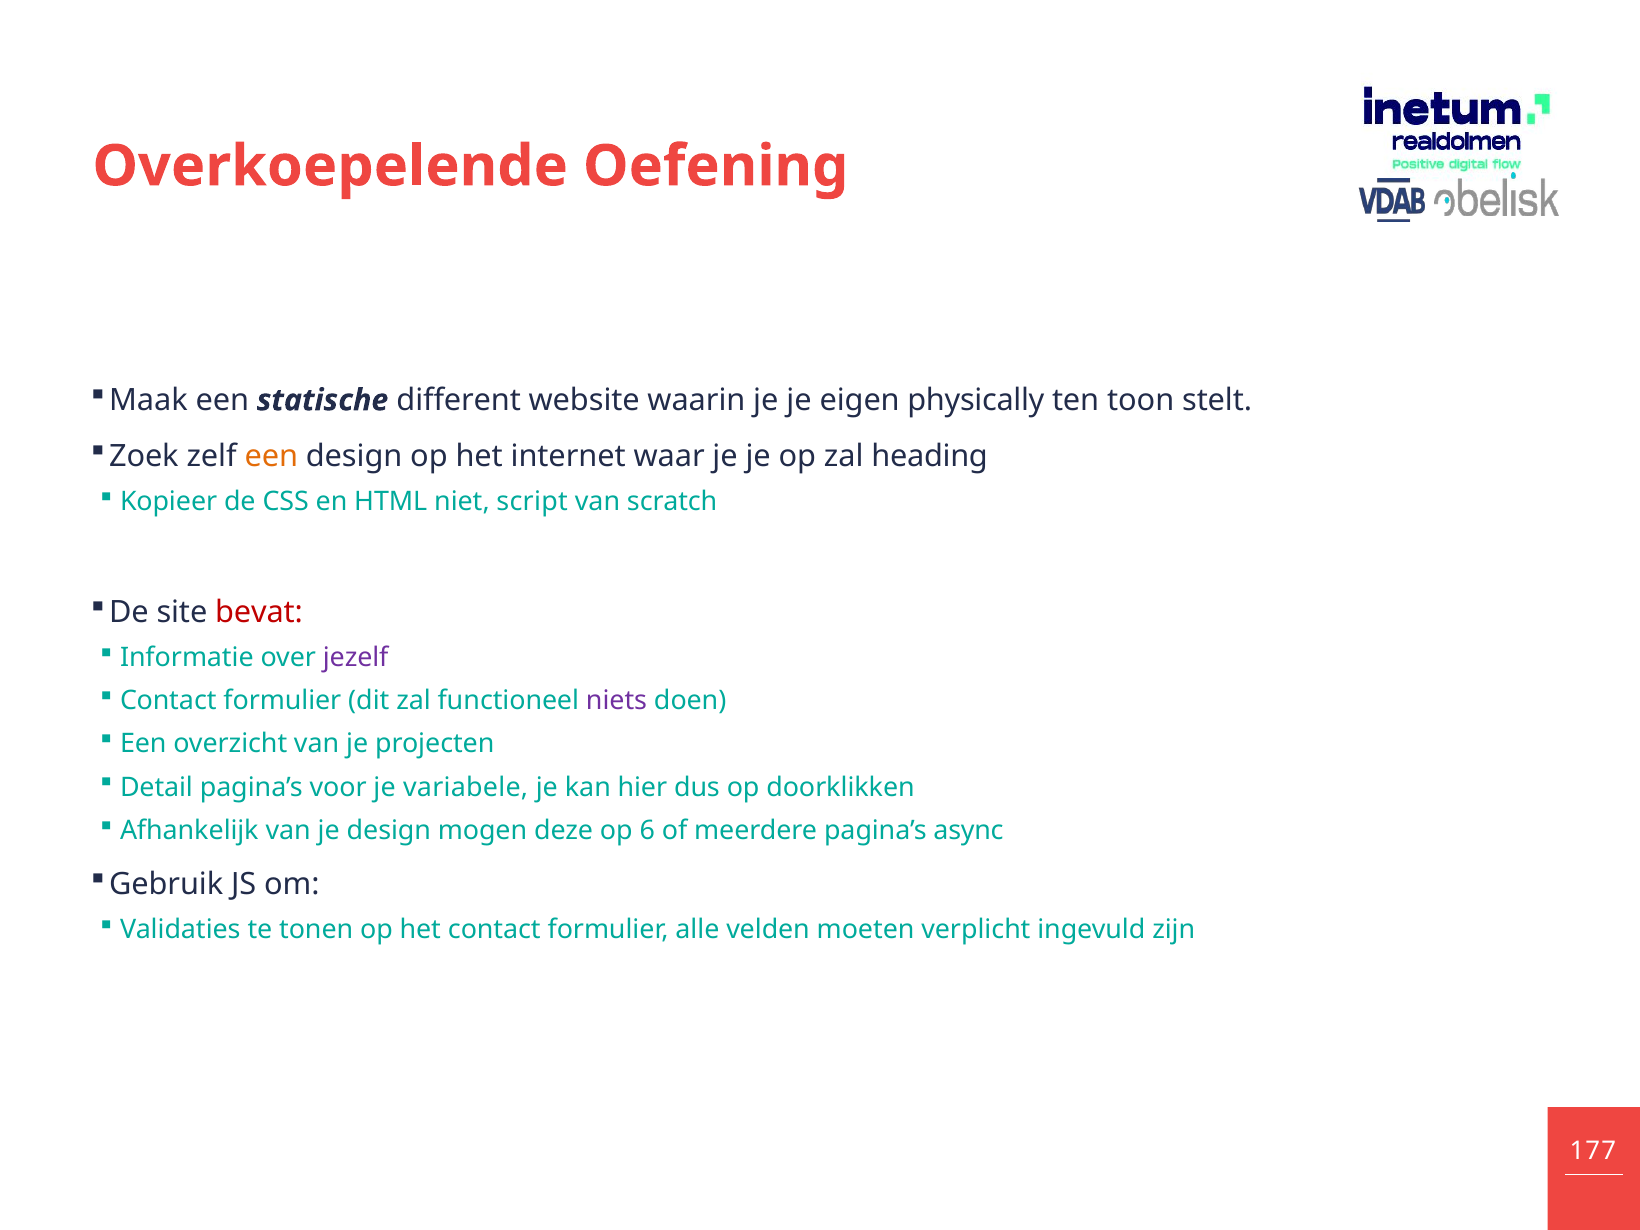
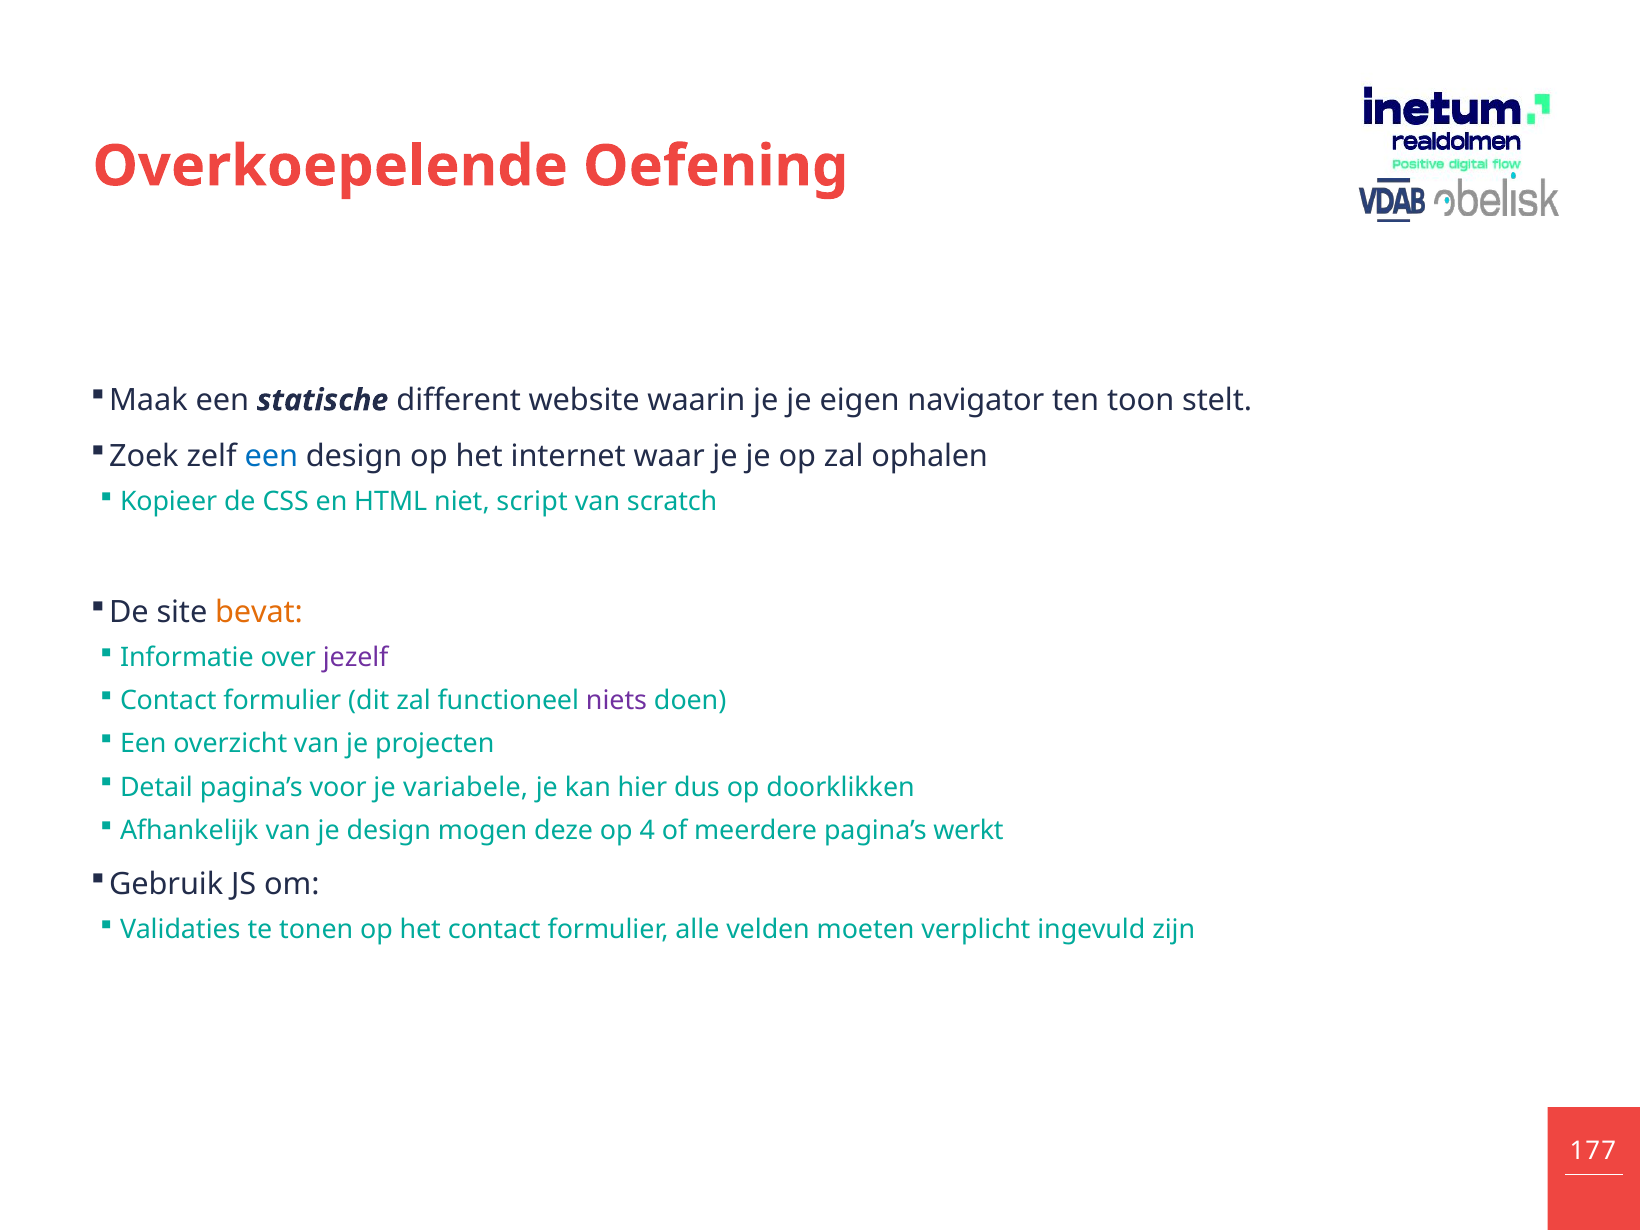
physically: physically -> navigator (976, 400)
een colour: orange -> blue (271, 456)
heading: heading -> ophalen (930, 456)
bevat colour: red -> orange (259, 612)
6: 6 -> 4 (647, 831)
async: async -> werkt (968, 831)
